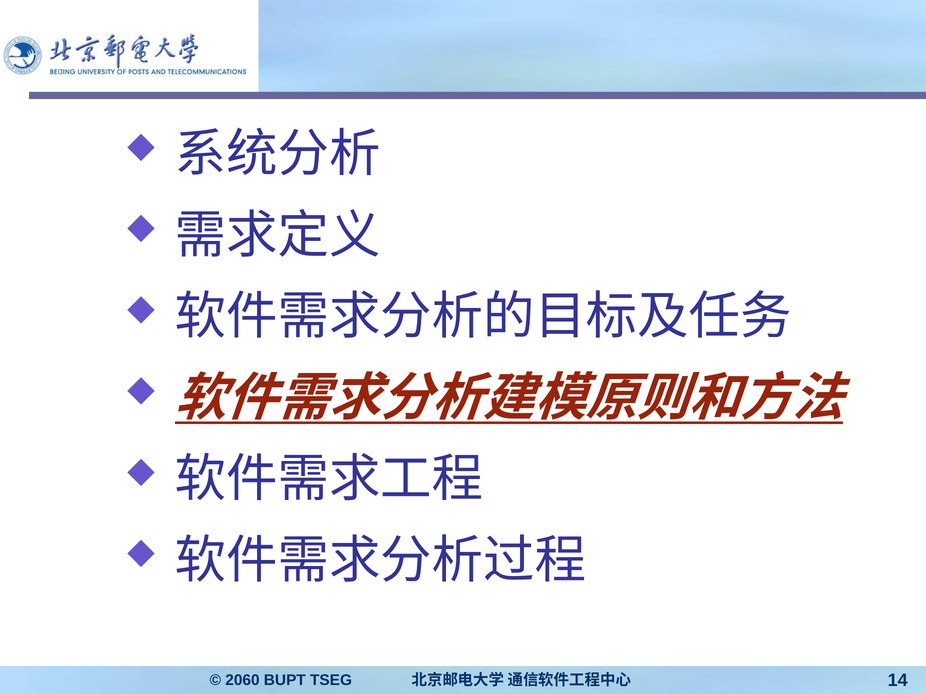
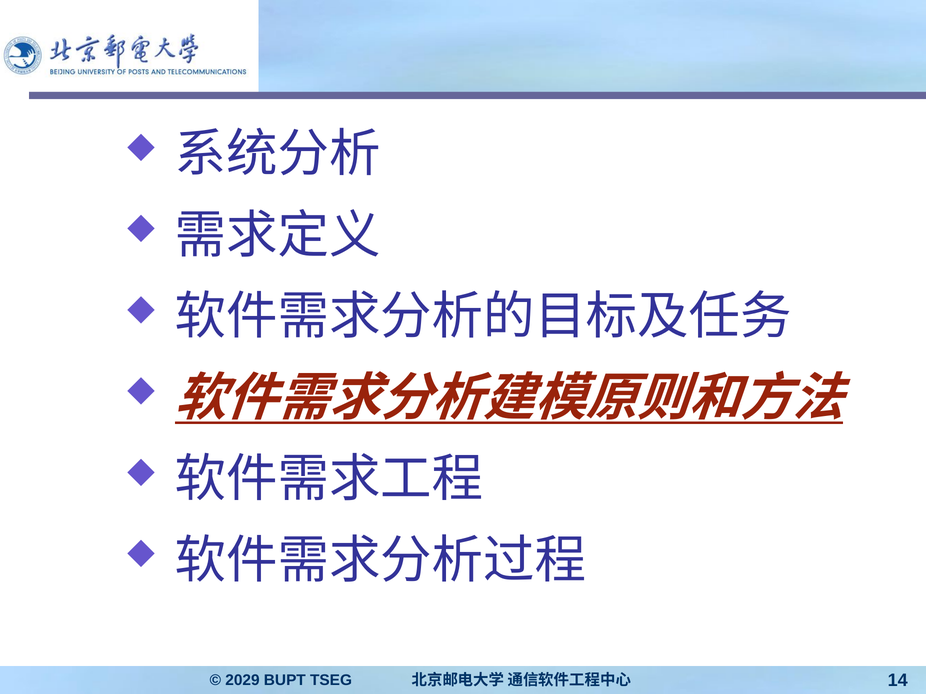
2060: 2060 -> 2029 (242, 681)
